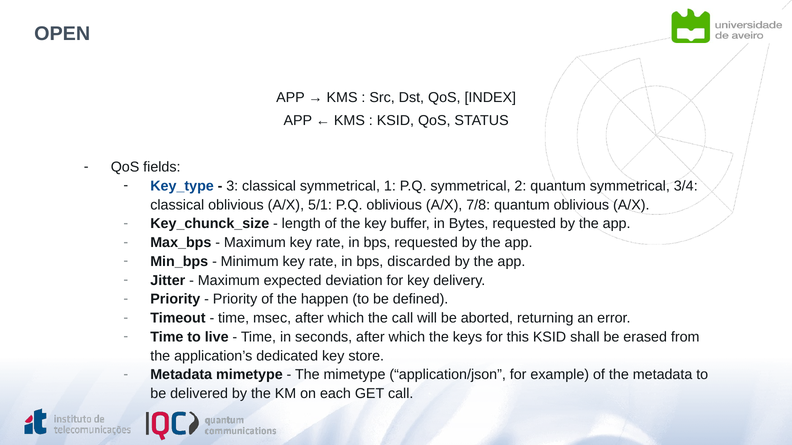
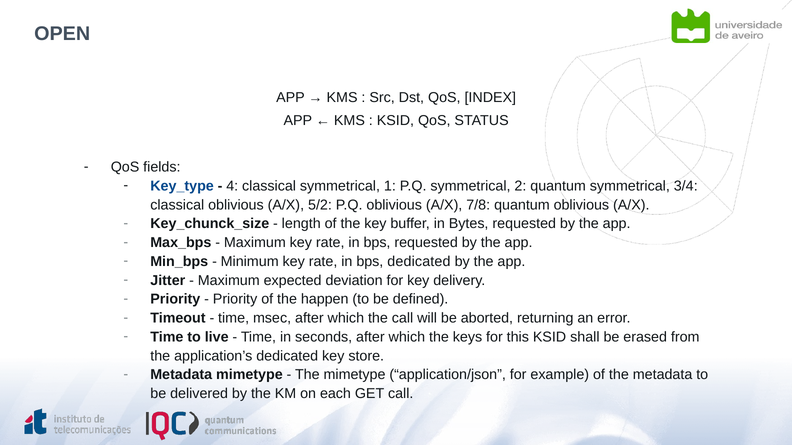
3: 3 -> 4 (232, 186)
5/1: 5/1 -> 5/2 (320, 205)
bps discarded: discarded -> dedicated (419, 262)
